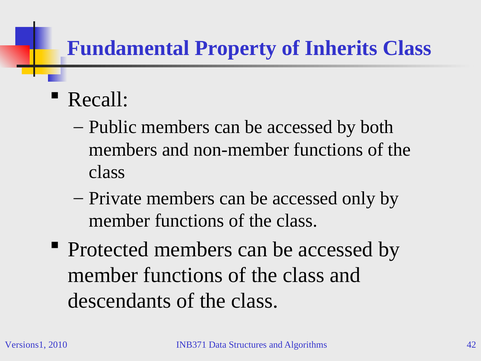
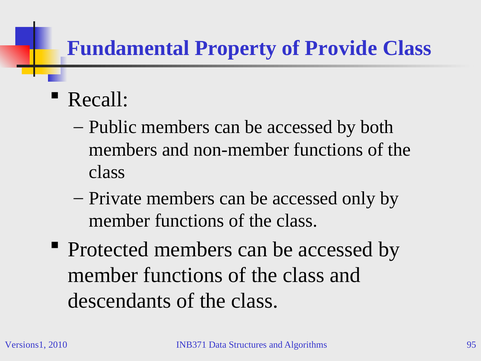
Inherits: Inherits -> Provide (341, 48)
42: 42 -> 95 (471, 344)
